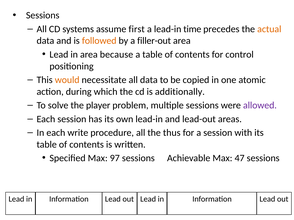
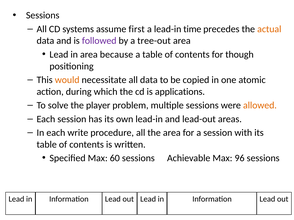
followed colour: orange -> purple (99, 41)
filler-out: filler-out -> tree-out (154, 41)
control: control -> though (240, 55)
additionally: additionally -> applications (180, 92)
allowed colour: purple -> orange (260, 106)
the thus: thus -> area (172, 133)
97: 97 -> 60 (115, 158)
47: 47 -> 96 (240, 158)
